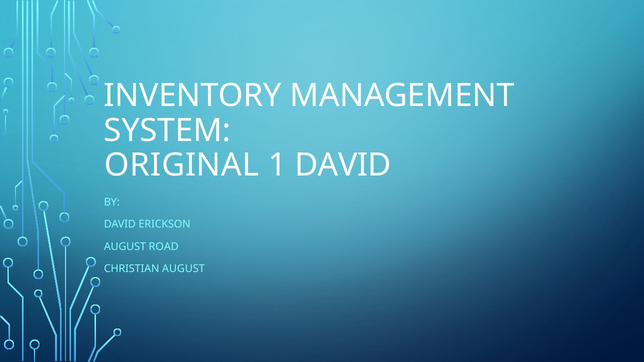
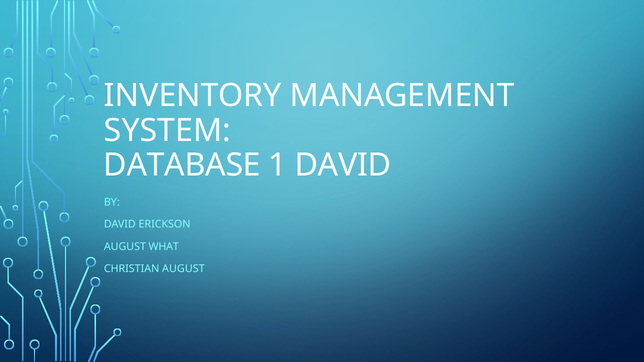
ORIGINAL: ORIGINAL -> DATABASE (182, 165)
ROAD: ROAD -> WHAT (164, 247)
